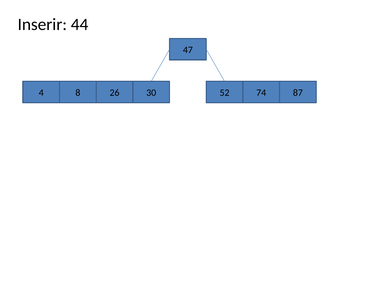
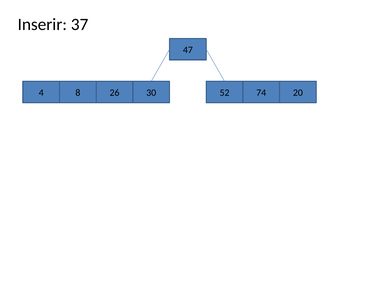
44: 44 -> 37 (80, 25)
87: 87 -> 20 (298, 93)
